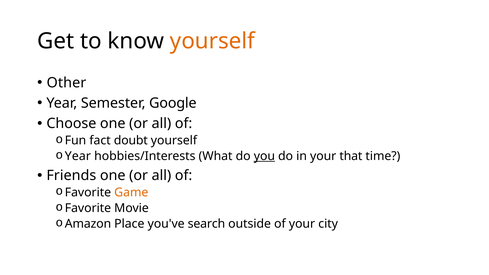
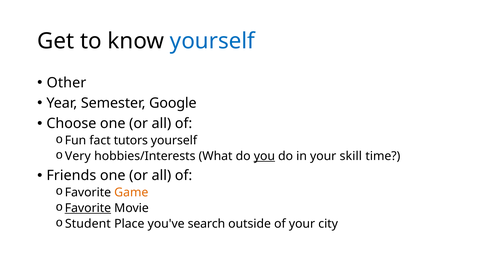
yourself colour: orange -> blue (212, 41)
doubt: doubt -> tutors (131, 140)
Year: Year -> Very (78, 156)
that: that -> skill (351, 156)
Favorite underline: none -> present (88, 208)
Amazon: Amazon -> Student (88, 224)
